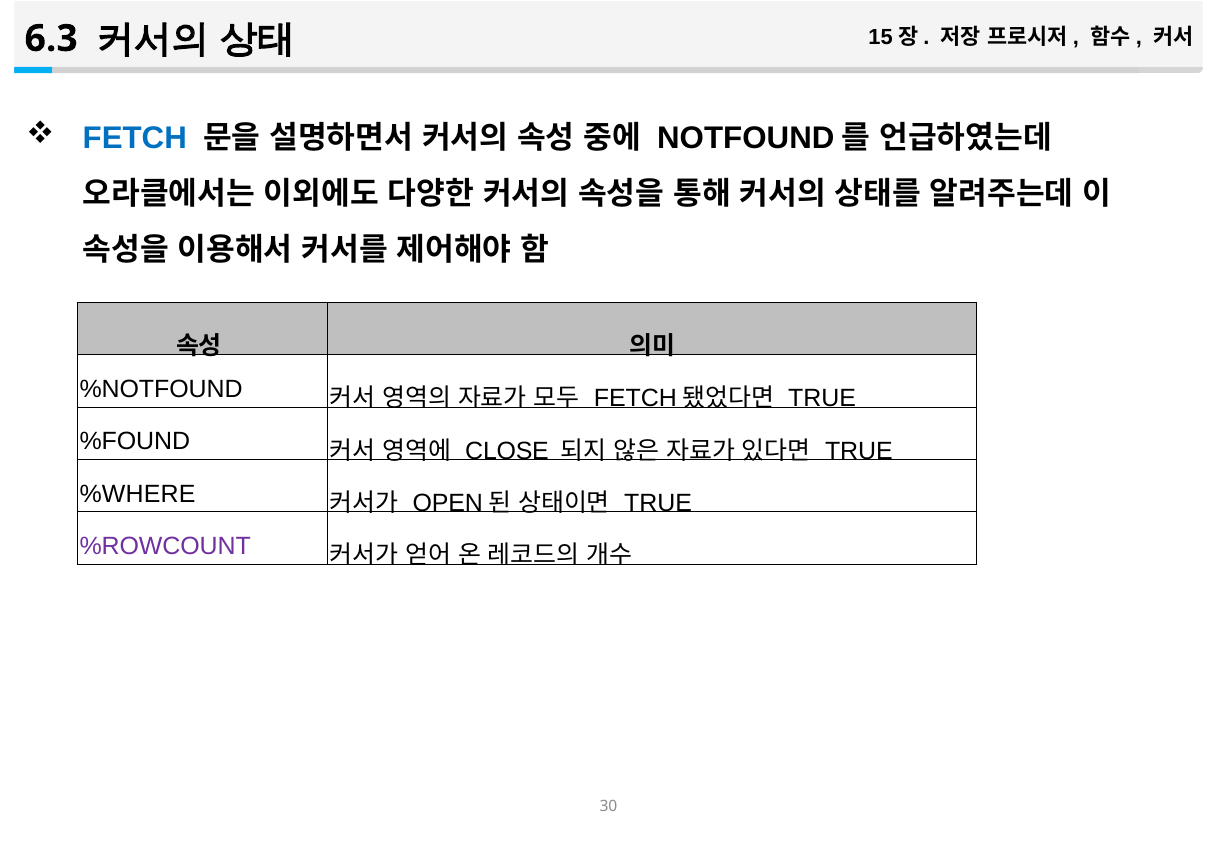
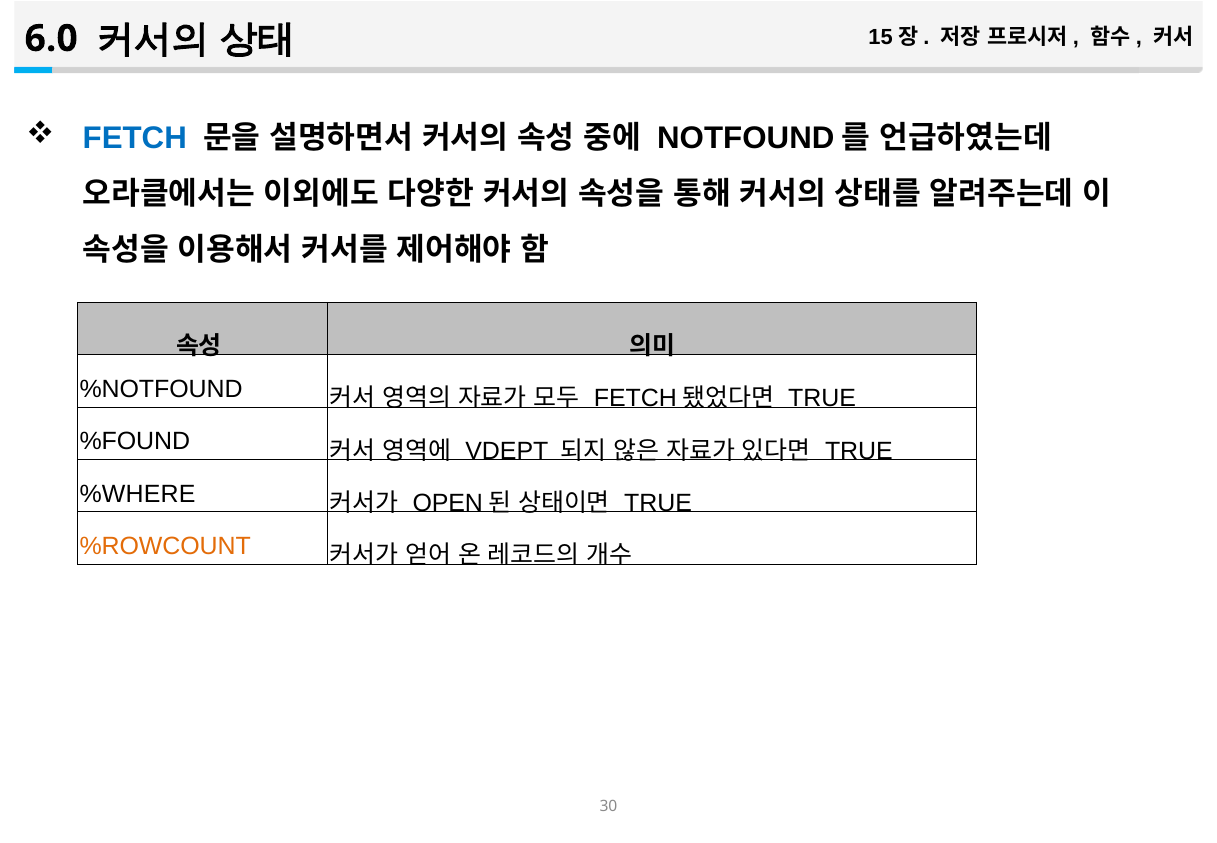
6.3: 6.3 -> 6.0 (51, 39)
CLOSE: CLOSE -> VDEPT (507, 451)
%ROWCOUNT colour: purple -> orange (165, 546)
